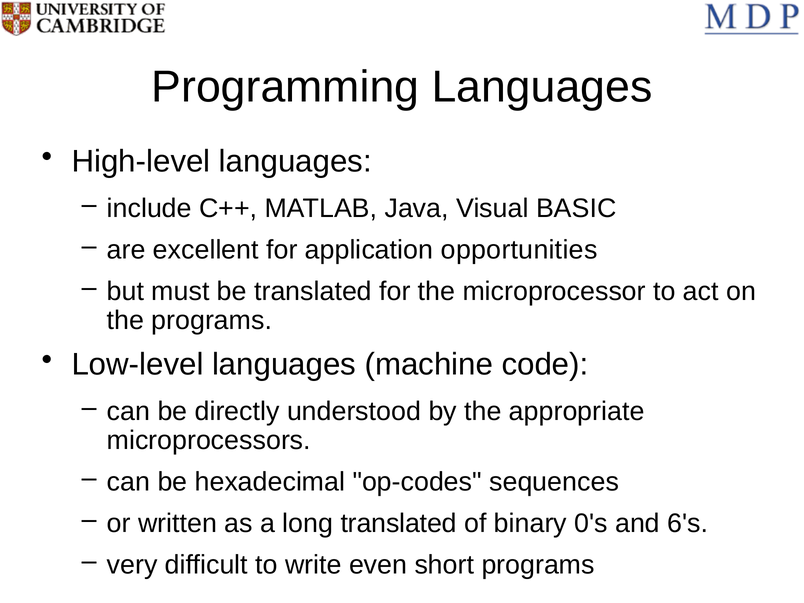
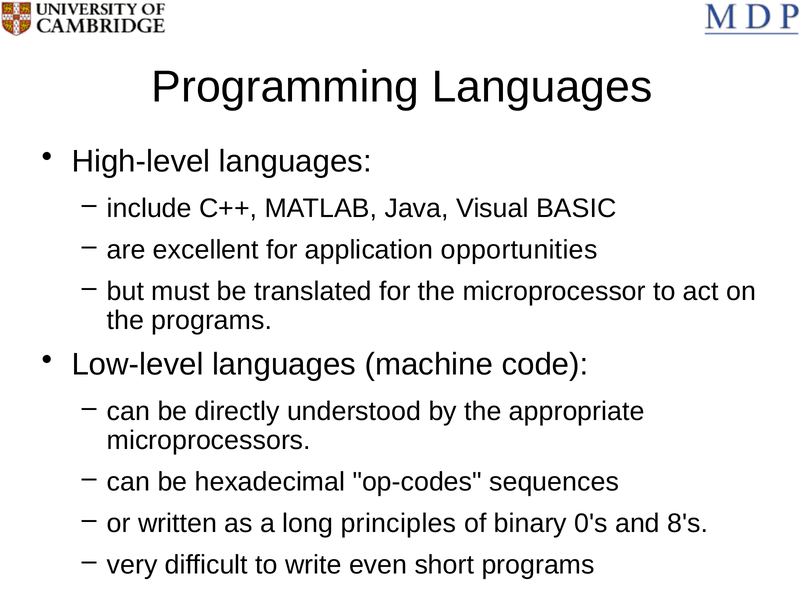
long translated: translated -> principles (399, 523)
6's: 6's -> 8's (688, 523)
